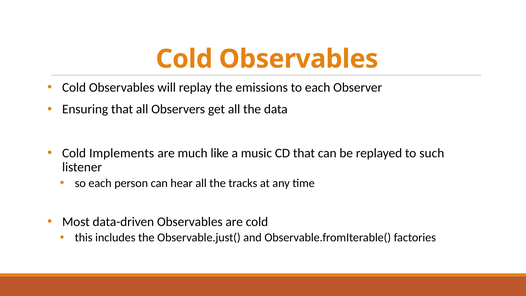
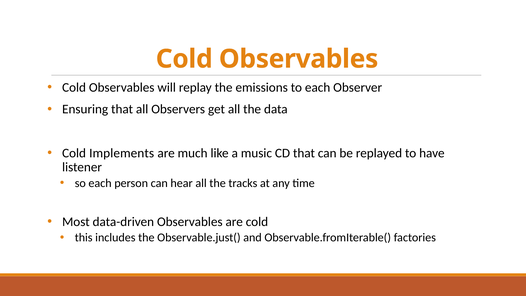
such: such -> have (432, 153)
